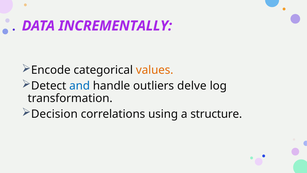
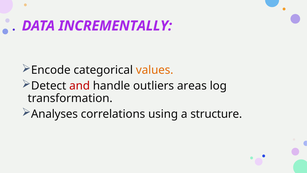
and colour: blue -> red (80, 86)
delve: delve -> areas (192, 86)
Decision: Decision -> Analyses (54, 114)
